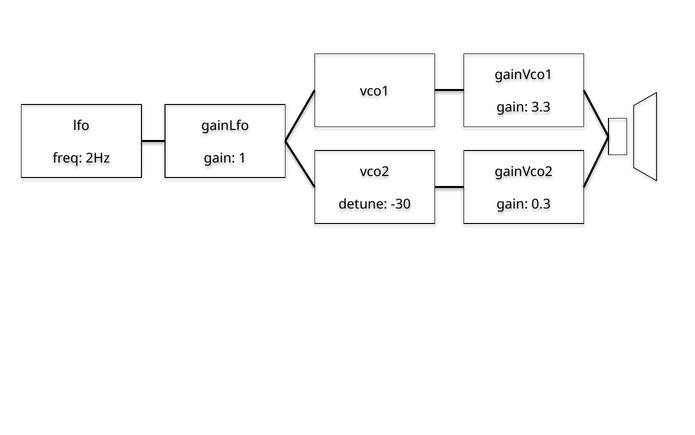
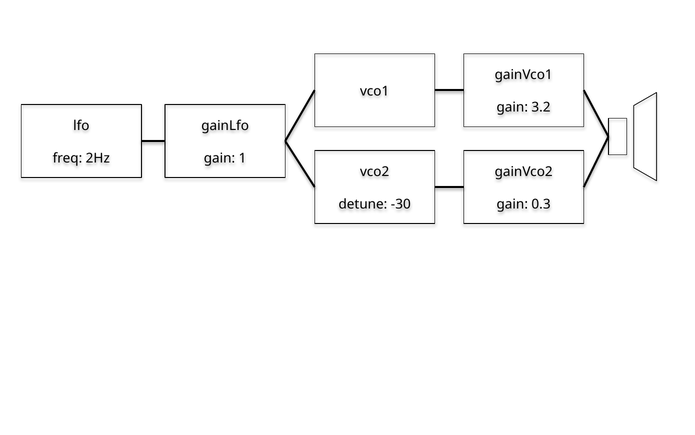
3.3: 3.3 -> 3.2 (541, 107)
